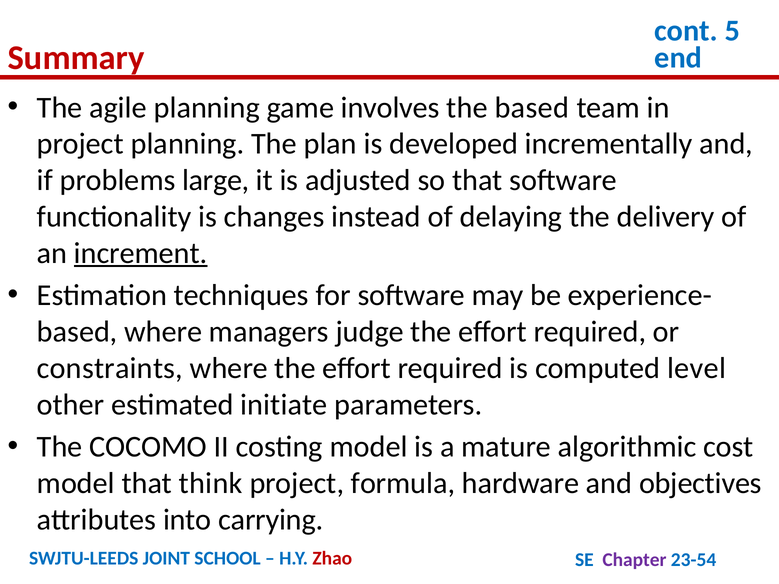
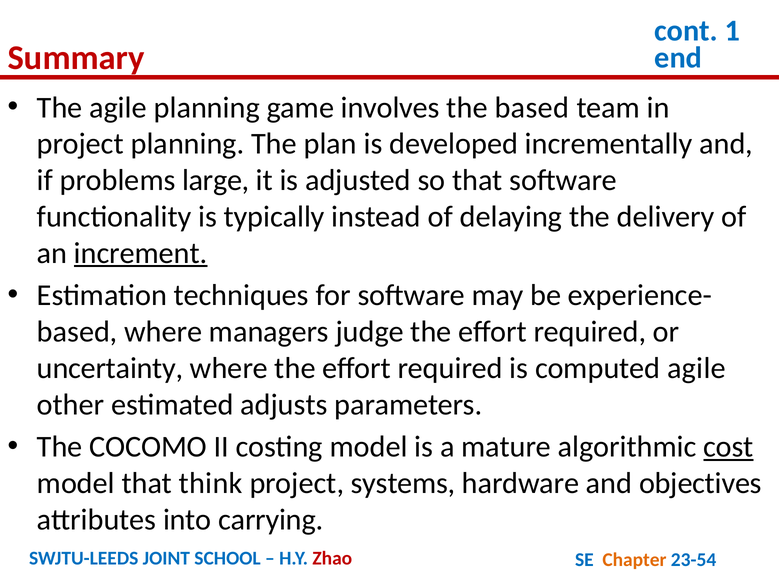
5: 5 -> 1 (732, 31)
changes: changes -> typically (274, 217)
constraints: constraints -> uncertainty (110, 368)
computed level: level -> agile (697, 368)
initiate: initiate -> adjusts (284, 405)
cost underline: none -> present (728, 447)
formula: formula -> systems (403, 484)
Chapter colour: purple -> orange (634, 560)
